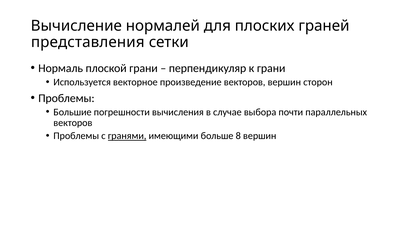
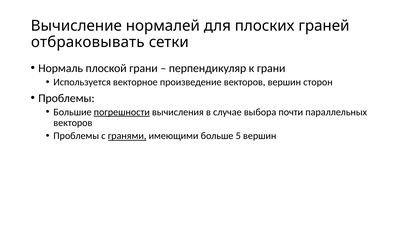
представления: представления -> отбраковывать (88, 42)
погрешности underline: none -> present (122, 112)
8: 8 -> 5 (238, 136)
